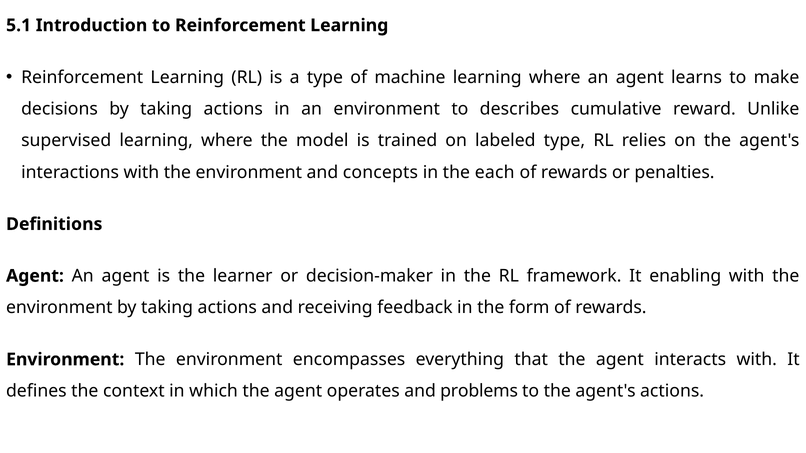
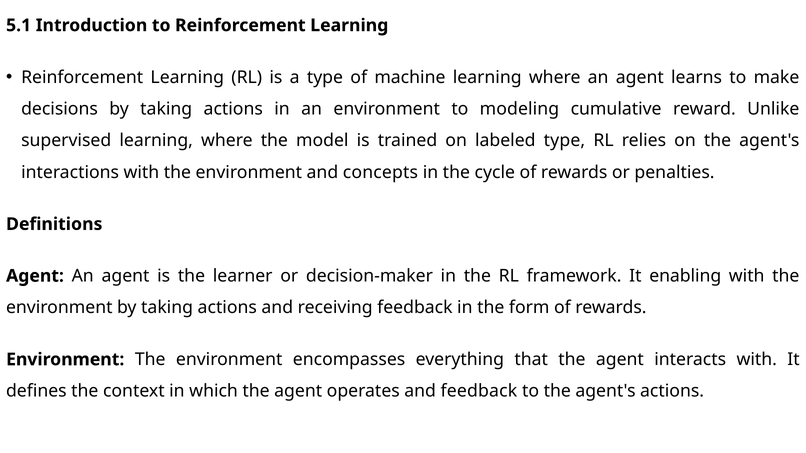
describes: describes -> modeling (519, 109)
each: each -> cycle (495, 172)
and problems: problems -> feedback (479, 391)
